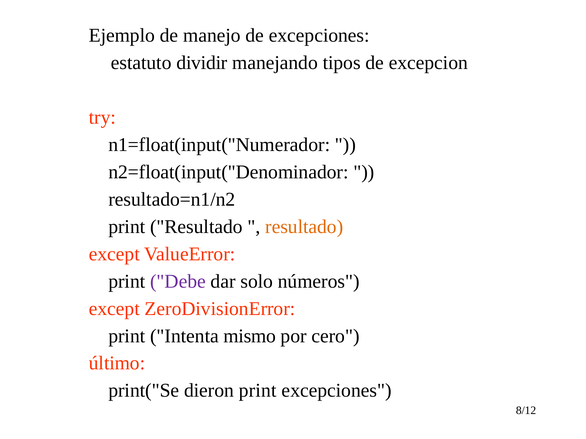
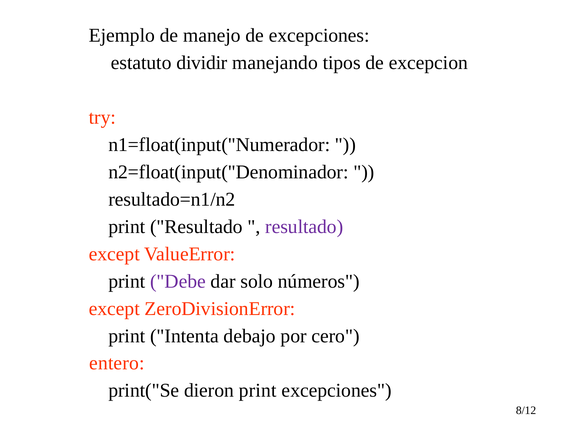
resultado colour: orange -> purple (304, 227)
mismo: mismo -> debajo (250, 336)
último: último -> entero (117, 364)
